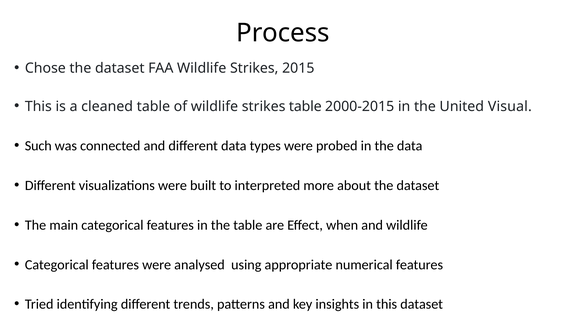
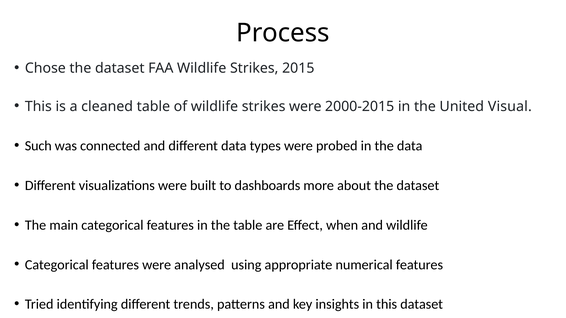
strikes table: table -> were (305, 106)
interpreted: interpreted -> dashboards (267, 186)
